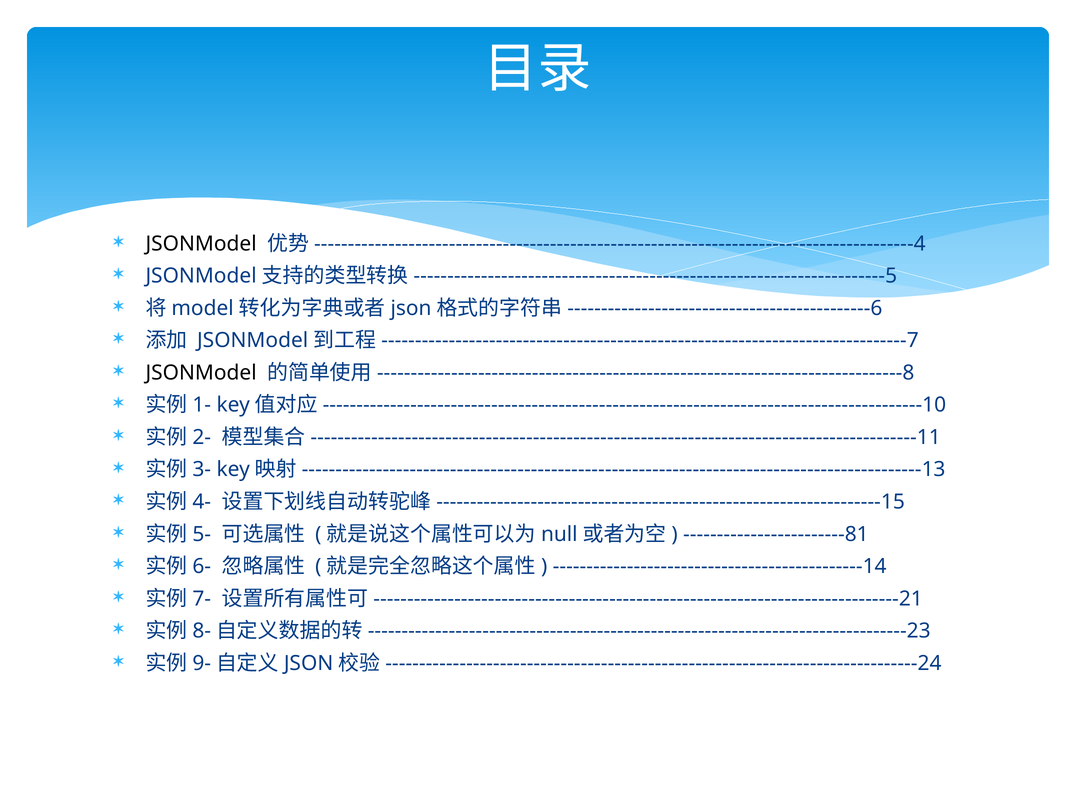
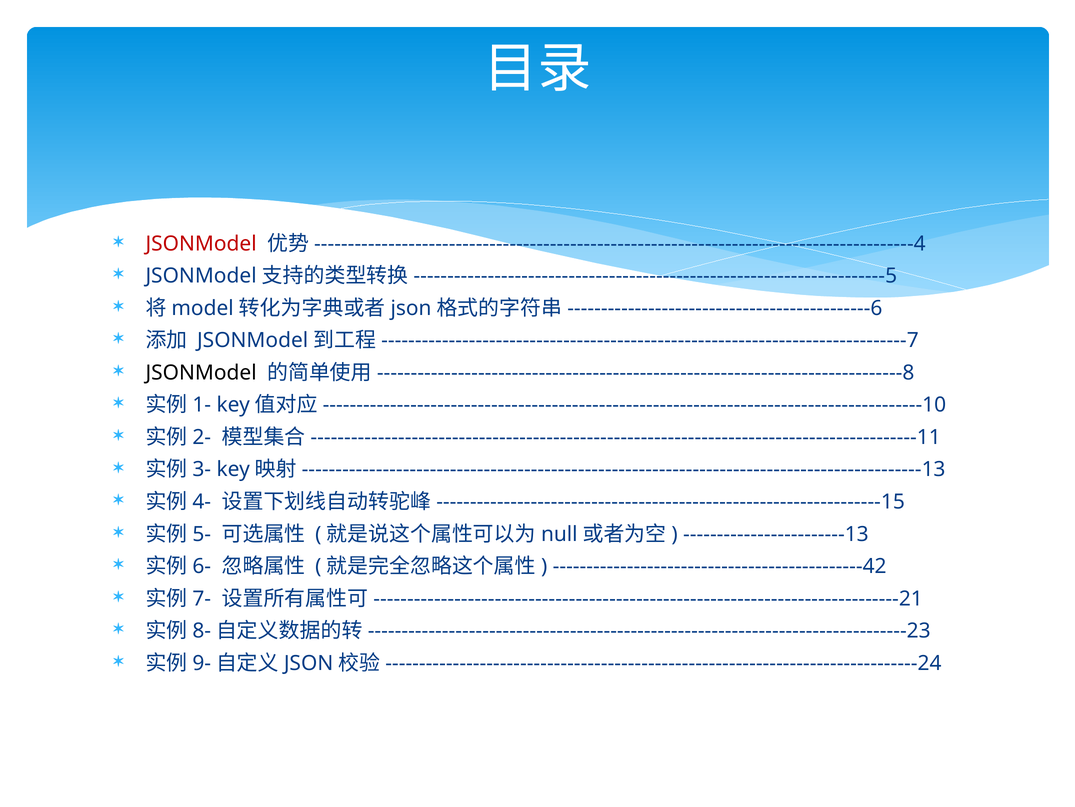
JSONModel colour: black -> red (201, 243)
------------------------81: ------------------------81 -> ------------------------13 (776, 534)
----------------------------------------------14: ----------------------------------------------14 -> ----------------------------------------------42 (720, 566)
